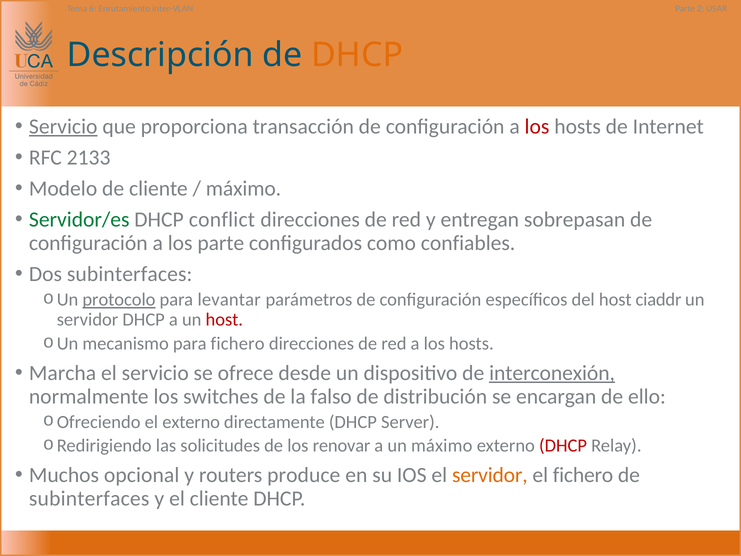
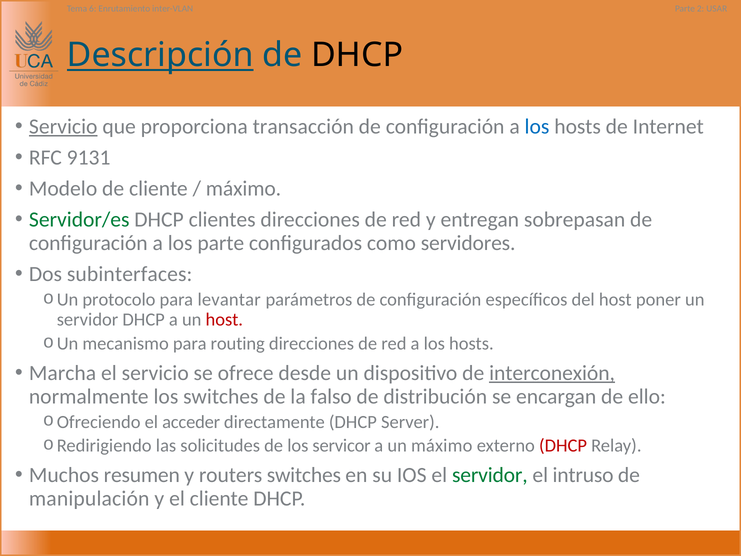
Descripción underline: none -> present (160, 55)
DHCP colour: orange -> black (357, 55)
los colour: red -> blue (537, 126)
2133: 2133 -> 9131 (89, 157)
conflict: conflict -> clientes (222, 220)
confiables: confiables -> servidores (468, 243)
protocolo underline: present -> none (119, 300)
ciaddr: ciaddr -> poner (658, 300)
para fichero: fichero -> routing (238, 343)
el externo: externo -> acceder (191, 422)
renovar: renovar -> servicor (342, 446)
opcional: opcional -> resumen (142, 475)
routers produce: produce -> switches (304, 475)
servidor colour: orange -> green (490, 475)
el fichero: fichero -> intruso (583, 475)
subinterfaces: subinterfaces -> manipulación (89, 498)
